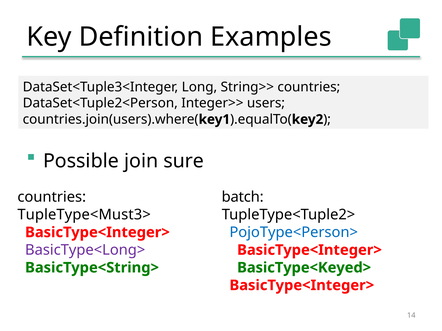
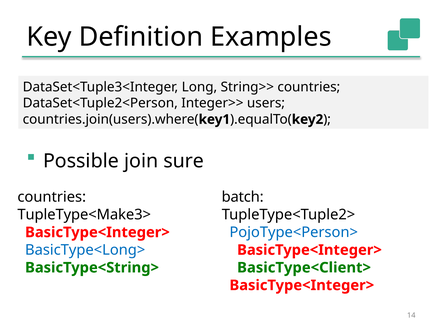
TupleType<Must3>: TupleType<Must3> -> TupleType<Make3> (84, 215)
BasicType<Long> colour: purple -> blue (85, 250)
BasicType<Keyed>: BasicType<Keyed> -> BasicType<Client> (304, 268)
